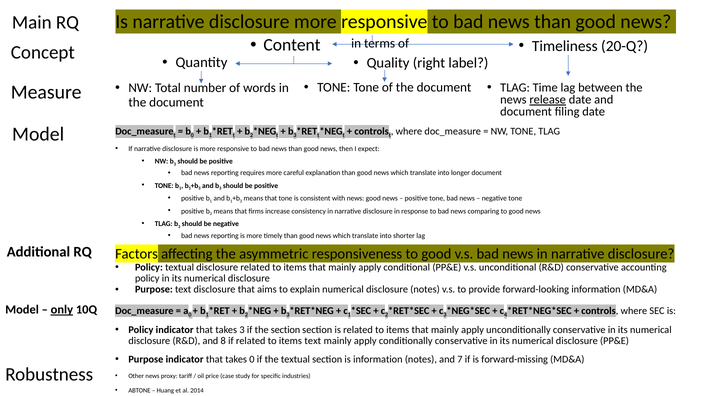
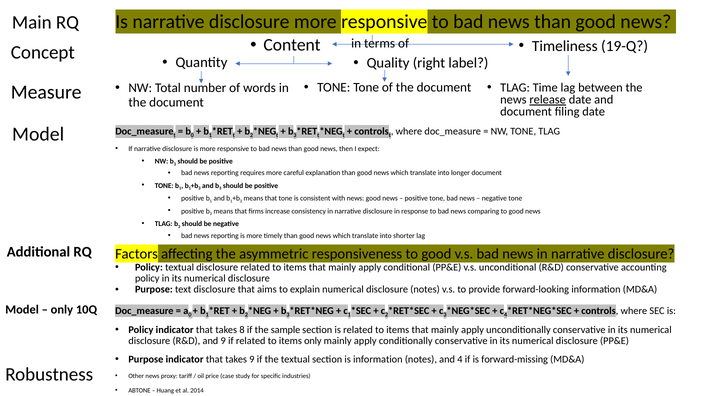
20-Q: 20-Q -> 19-Q (625, 46)
only underline: present -> none (62, 309)
takes 3: 3 -> 8 (242, 329)
the section: section -> sample (286, 329)
and 8: 8 -> 9 (223, 340)
items text: text -> only (313, 340)
takes 0: 0 -> 9 (252, 359)
and 7: 7 -> 4 (460, 359)
